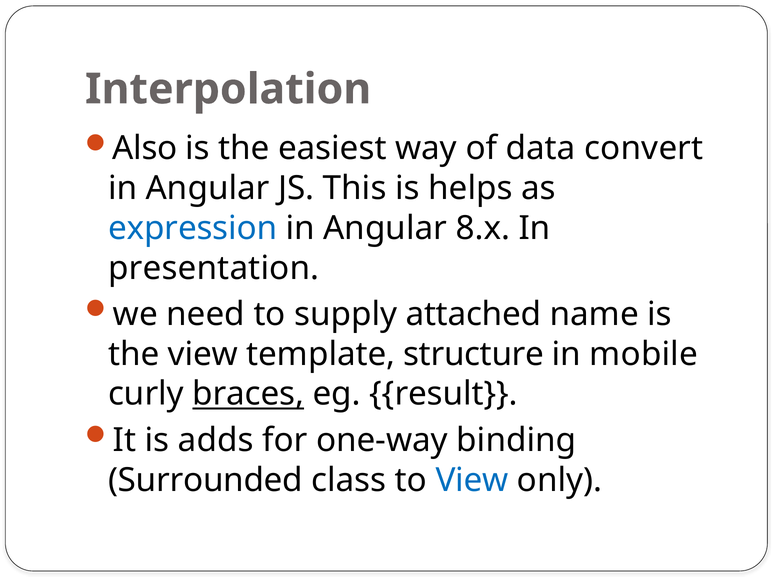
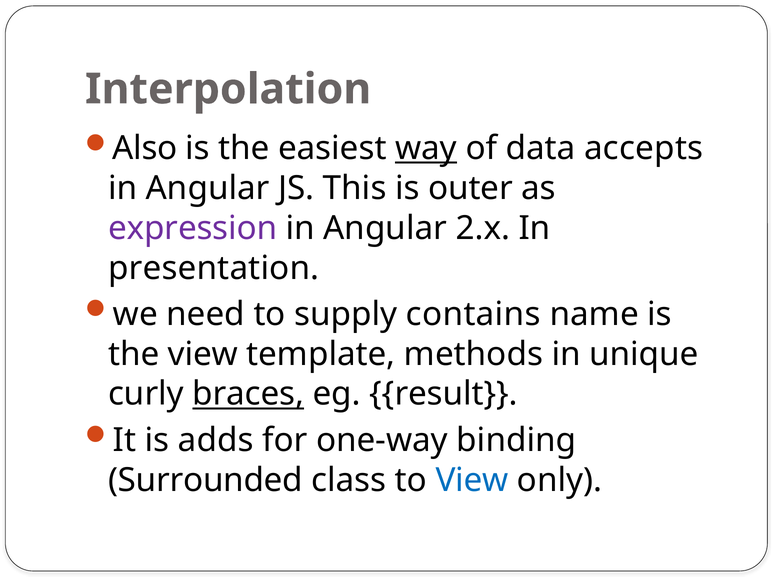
way underline: none -> present (426, 149)
convert: convert -> accepts (644, 149)
helps: helps -> outer (471, 188)
expression colour: blue -> purple (193, 228)
8.x: 8.x -> 2.x (483, 228)
attached: attached -> contains (473, 315)
structure: structure -> methods (474, 355)
mobile: mobile -> unique (644, 355)
